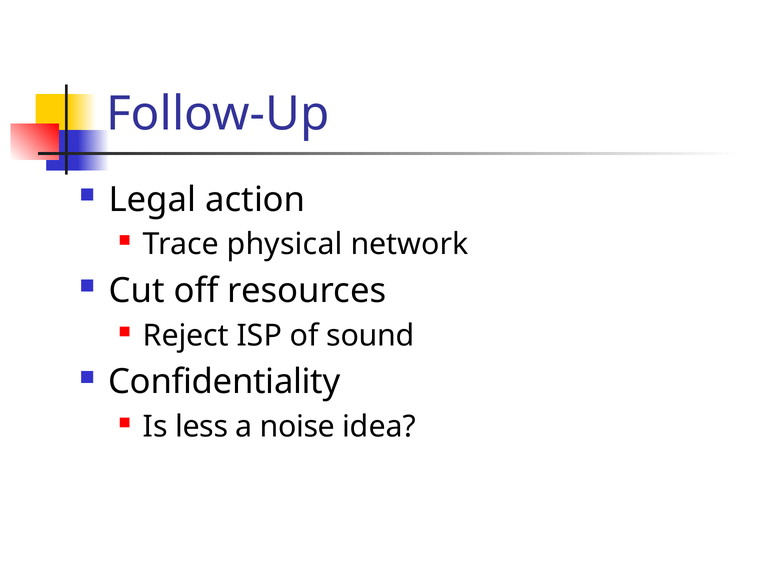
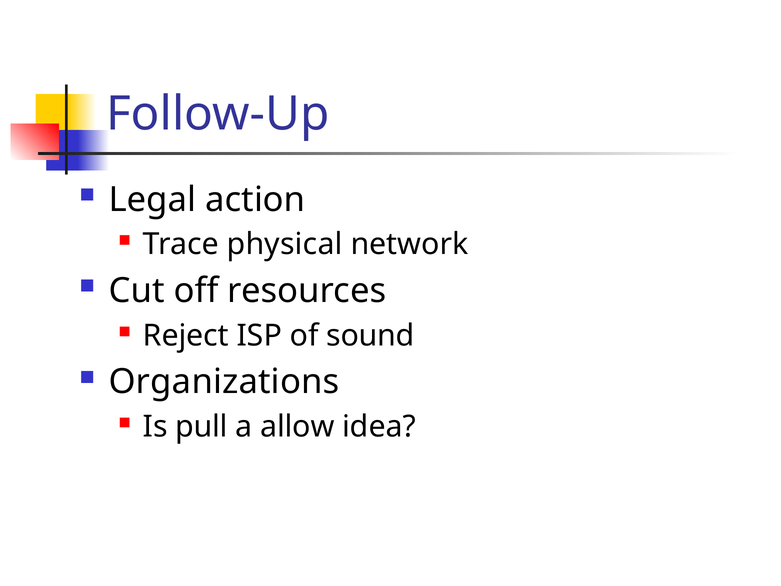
Confidentiality: Confidentiality -> Organizations (224, 382)
less: less -> pull (202, 427)
noise: noise -> allow (297, 427)
